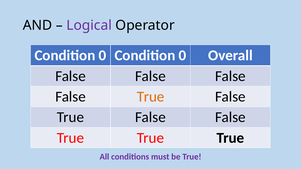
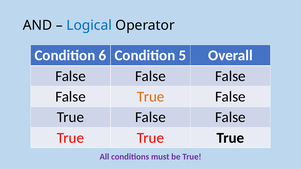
Logical colour: purple -> blue (89, 25)
0: 0 -> 6 (103, 56)
0: 0 -> 5 (183, 56)
